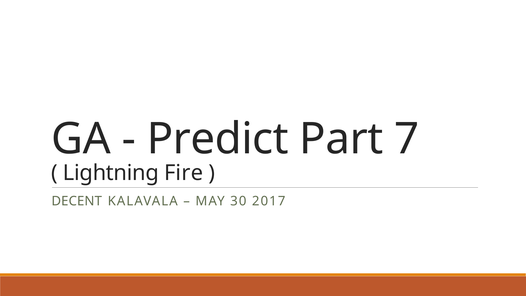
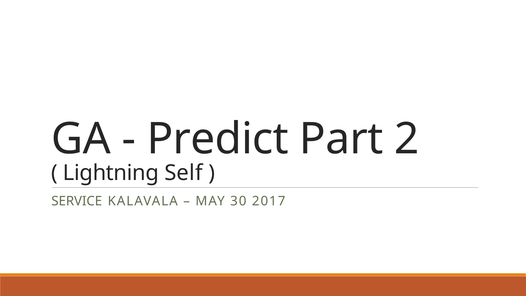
7: 7 -> 2 (407, 139)
Fire: Fire -> Self (184, 173)
DECENT: DECENT -> SERVICE (77, 201)
